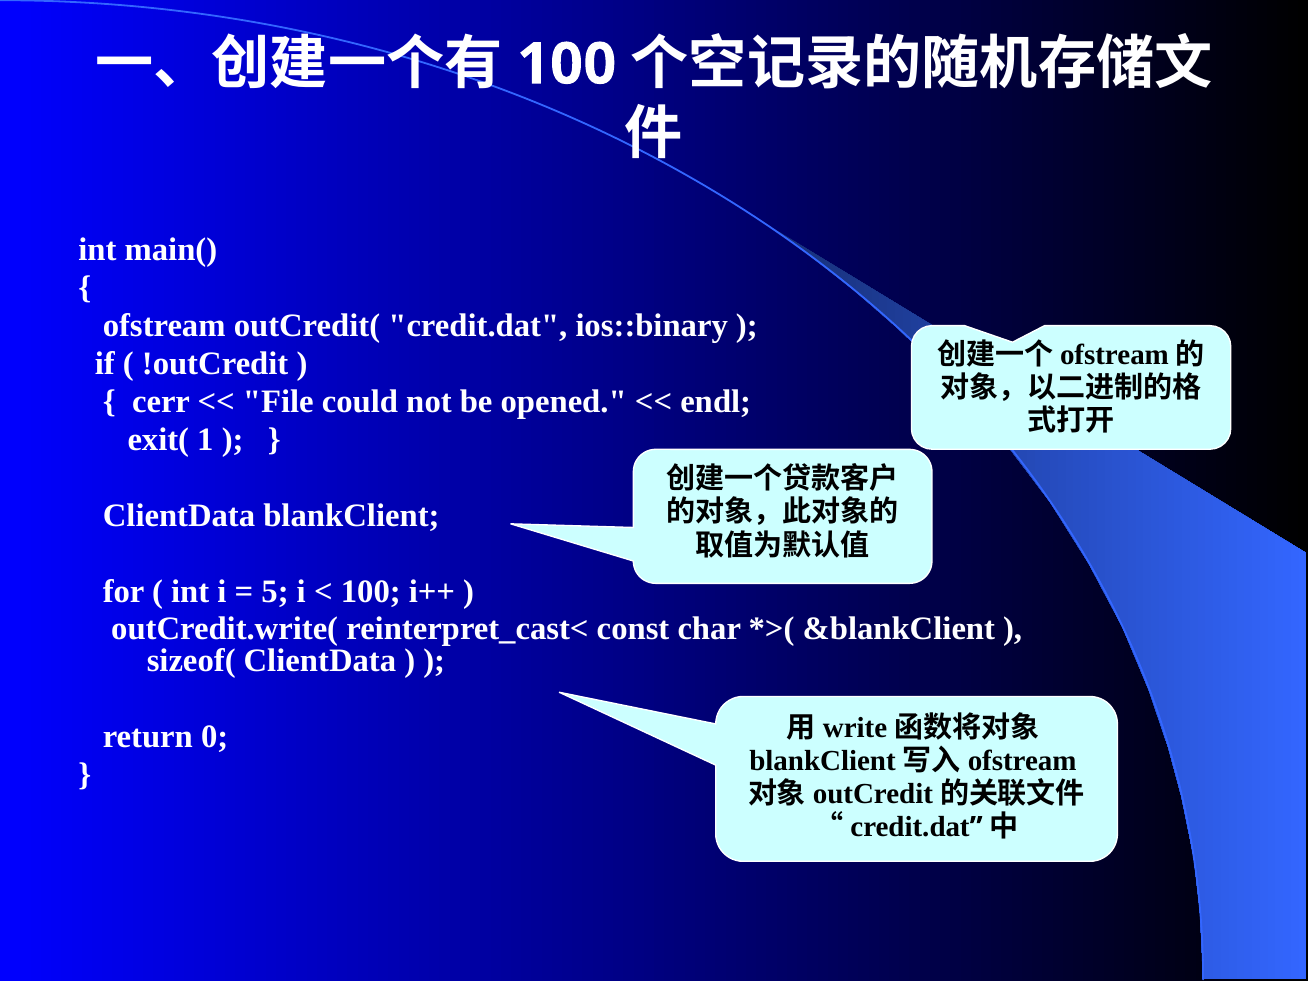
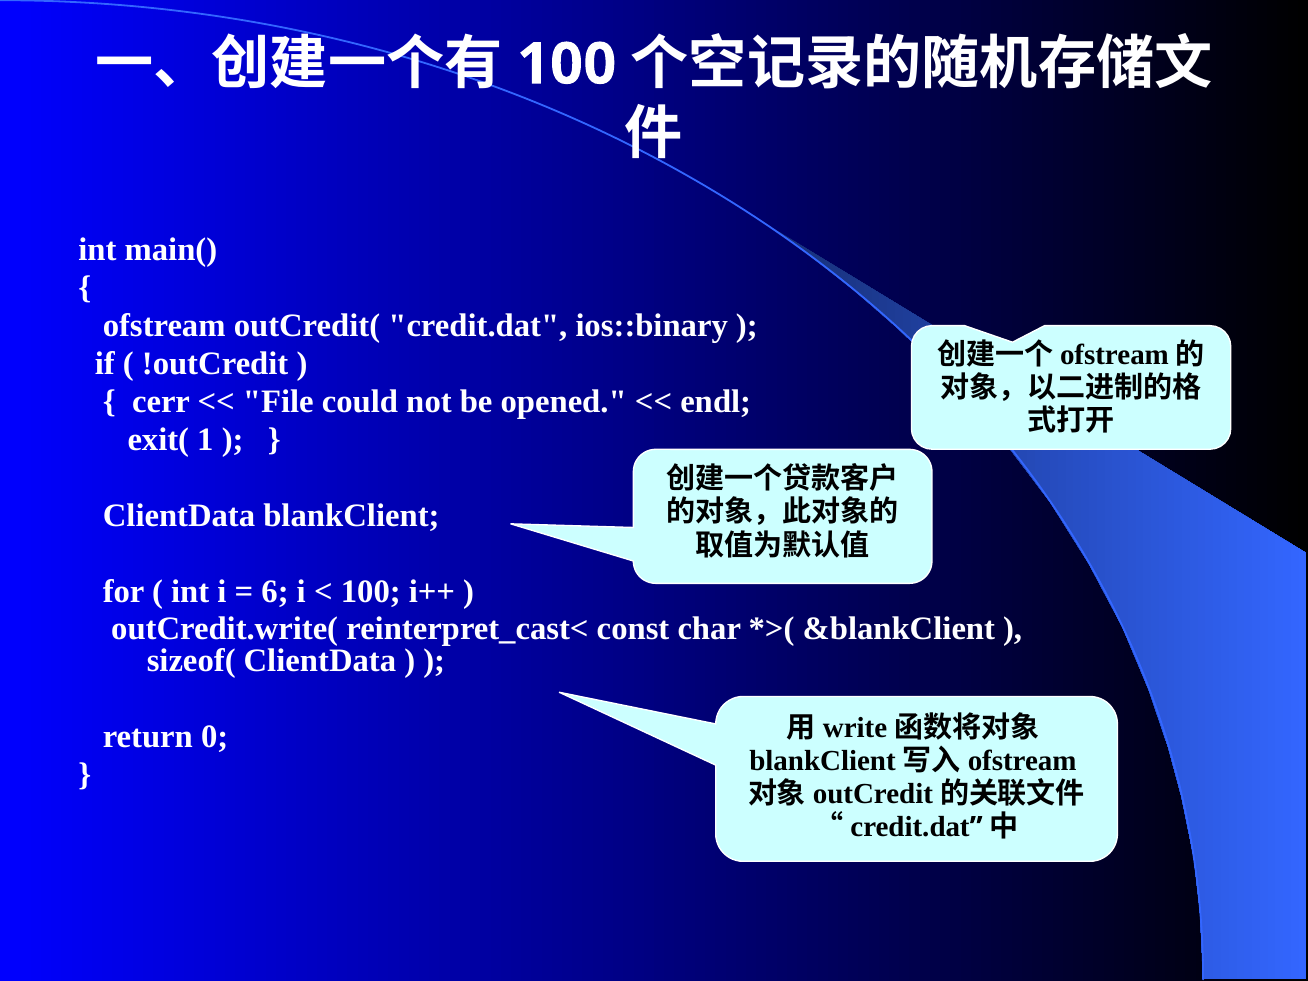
5: 5 -> 6 (275, 591)
